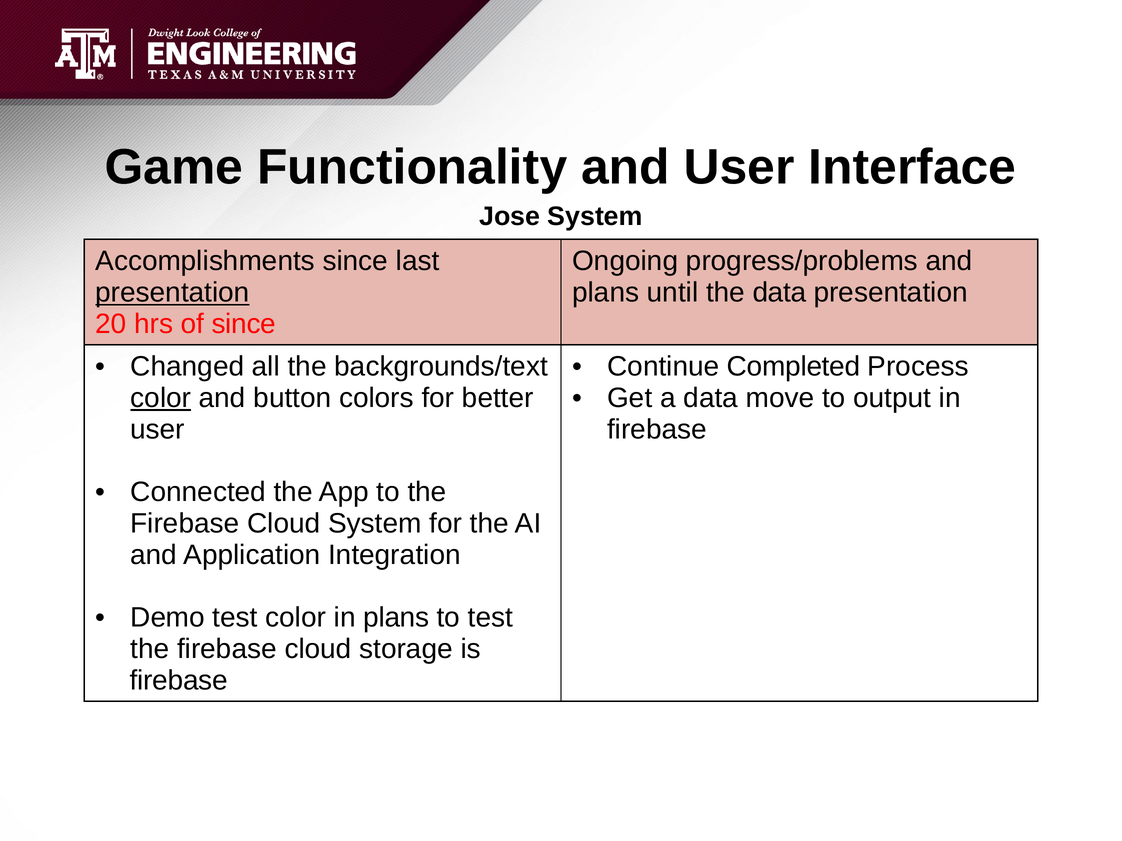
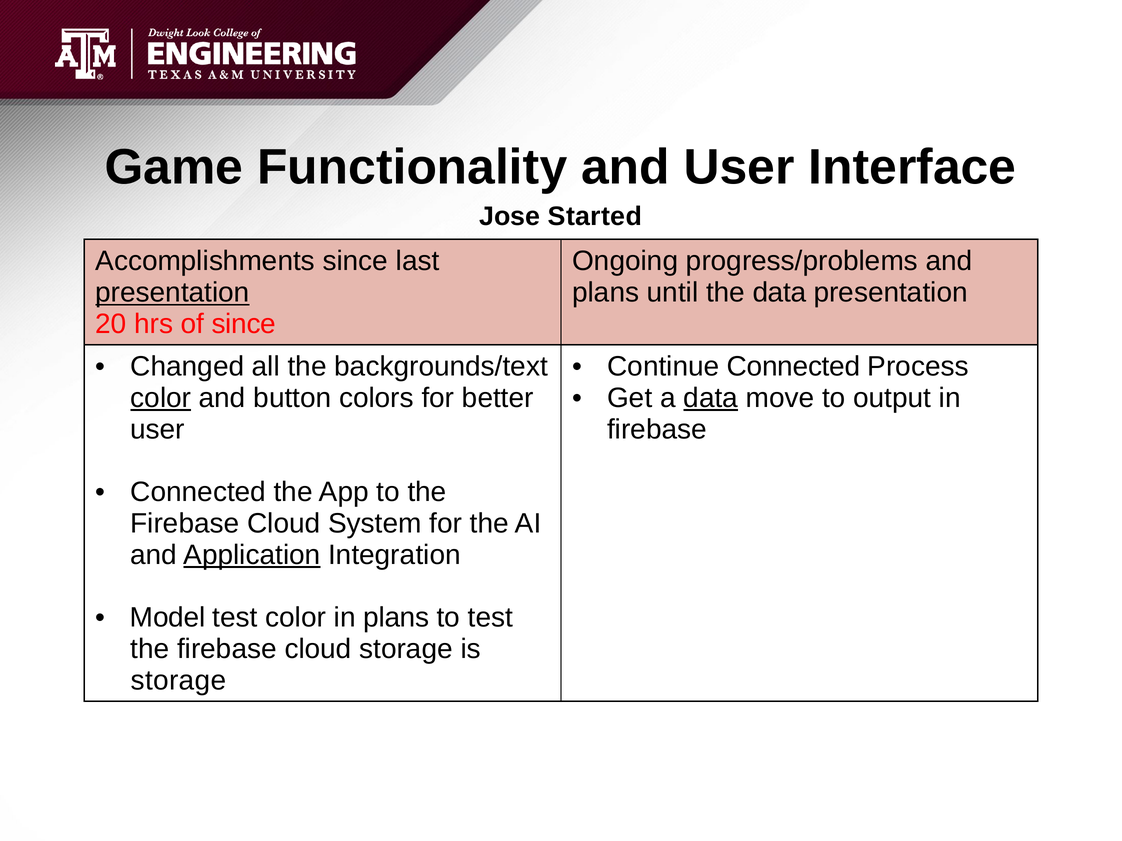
Jose System: System -> Started (595, 217)
Continue Completed: Completed -> Connected (794, 367)
data underline: none -> present (711, 398)
Application underline: none -> present (252, 555)
Demo: Demo -> Model (168, 618)
firebase: firebase -> storage (179, 681)
